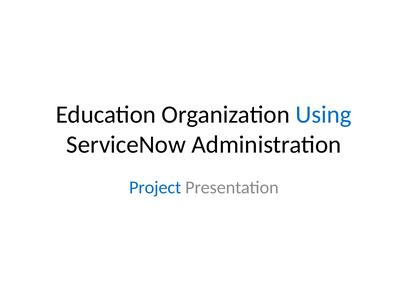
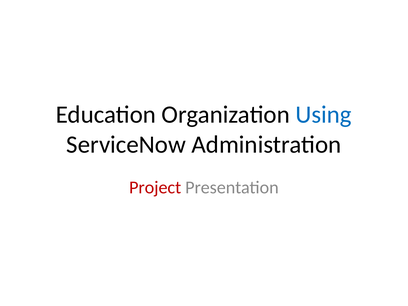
Project colour: blue -> red (155, 188)
